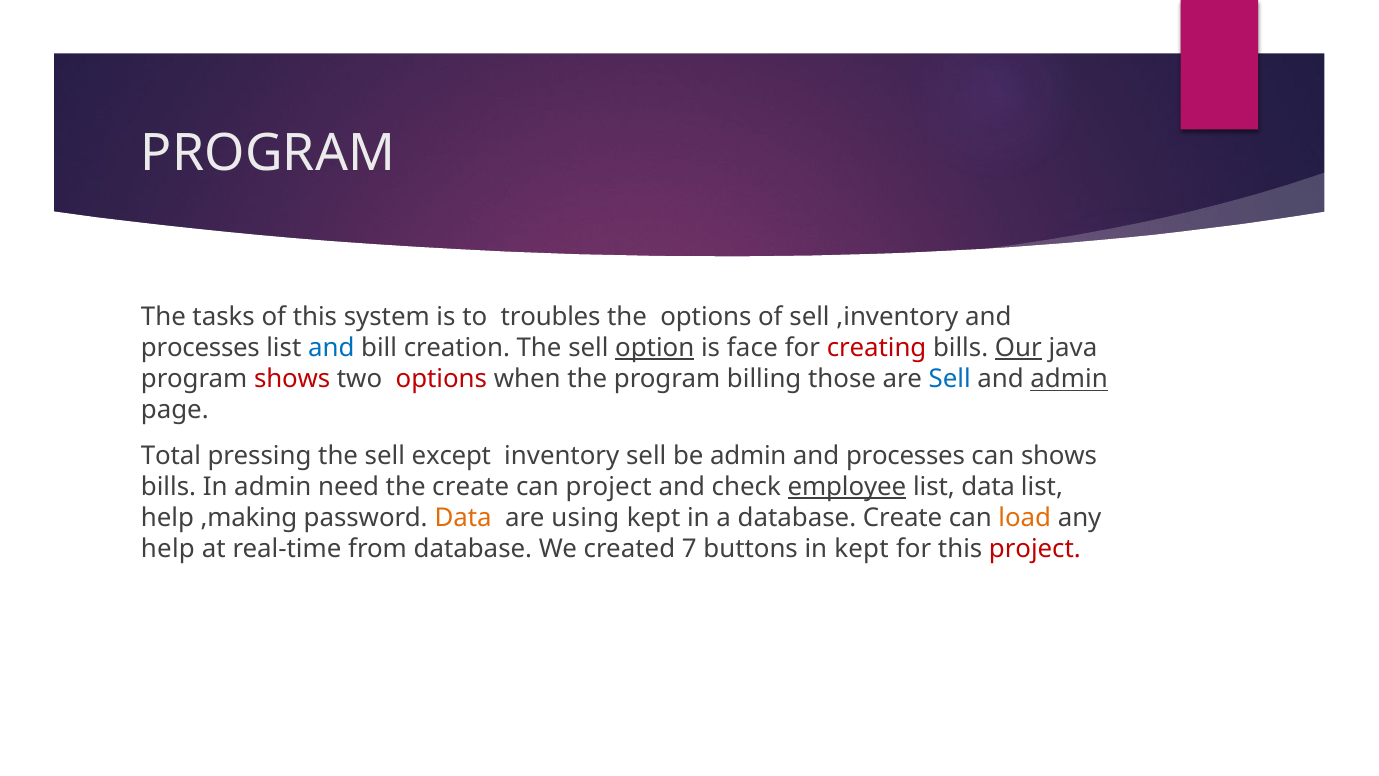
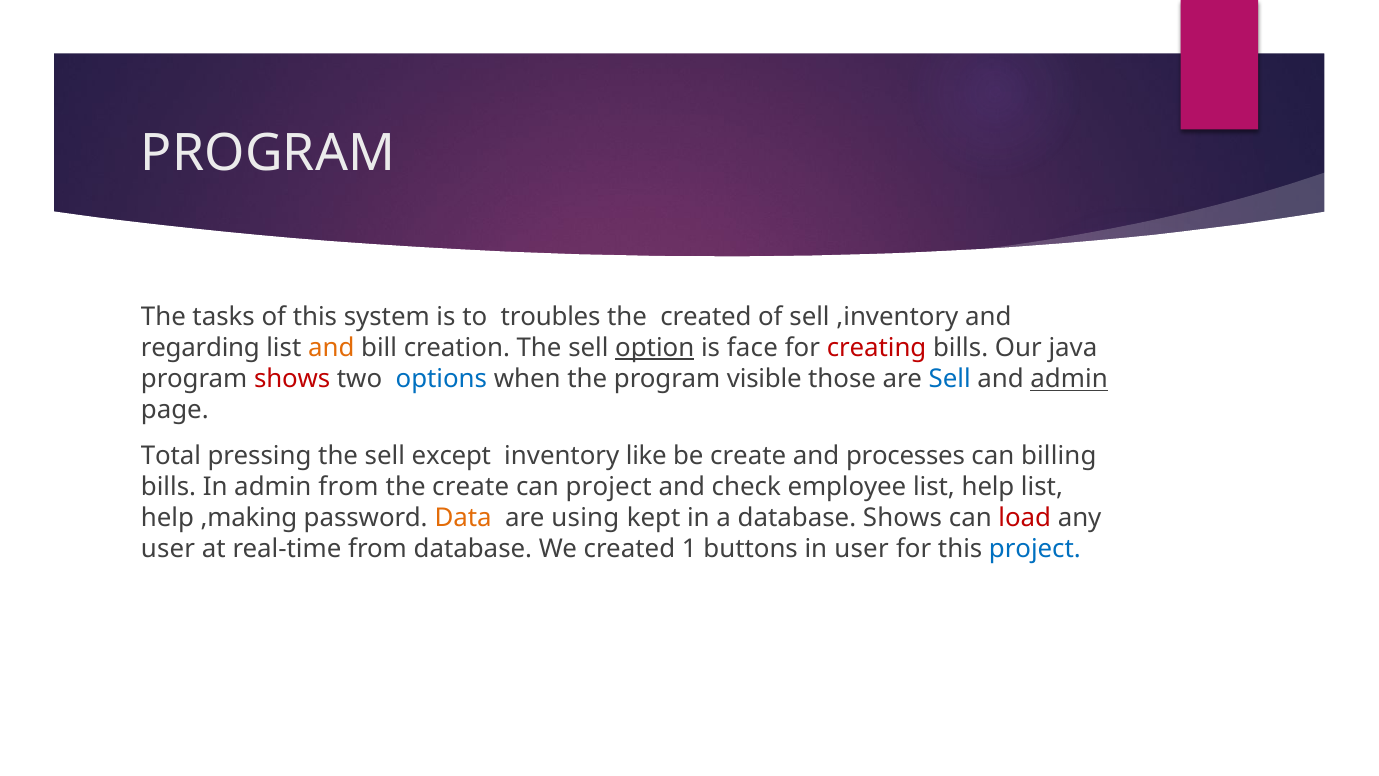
the options: options -> created (706, 317)
processes: processes -> regarding (200, 348)
and colour: blue -> orange (331, 348)
Our underline: present -> none (1018, 348)
options colour: red -> blue (441, 379)
billing: billing -> visible (764, 379)
inventory sell: sell -> like (646, 455)
be admin: admin -> create (748, 455)
can shows: shows -> billing (1059, 455)
admin need: need -> from (348, 486)
employee underline: present -> none (847, 486)
data: data -> help (988, 486)
database Create: Create -> Shows (902, 518)
load colour: orange -> red (1025, 518)
help: help -> user (168, 549)
7: 7 -> 1 (689, 549)
in kept: kept -> user (862, 549)
project colour: red -> blue (1035, 549)
